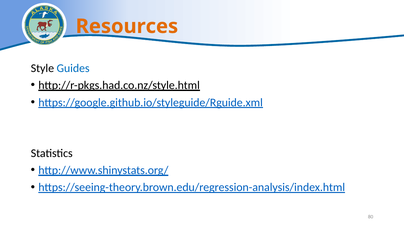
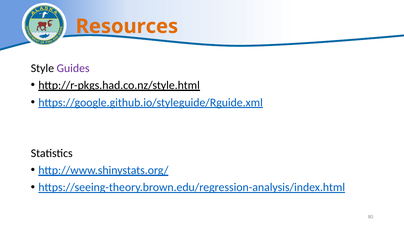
Guides colour: blue -> purple (73, 68)
